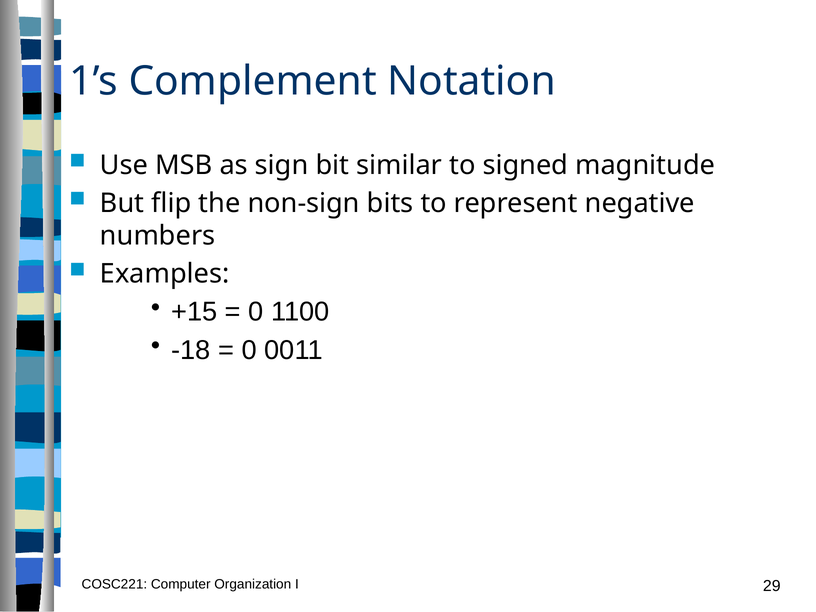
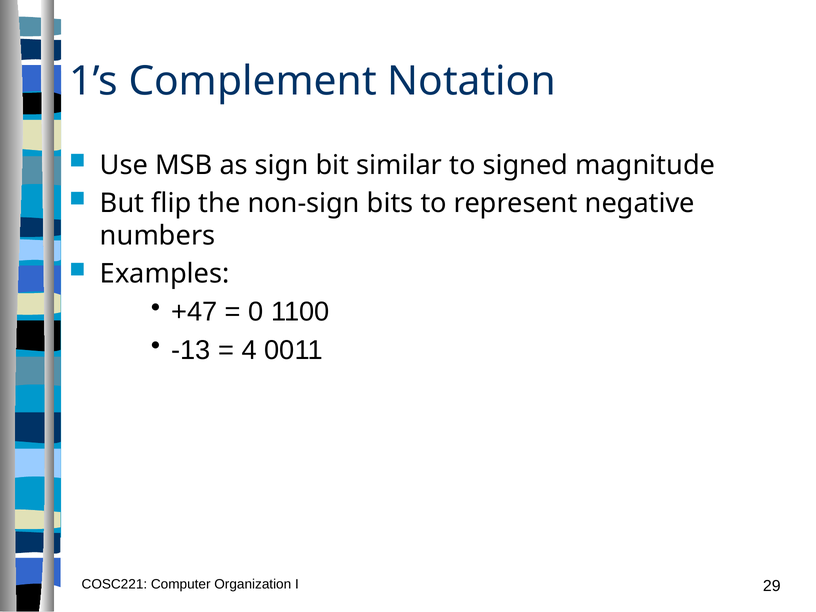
+15: +15 -> +47 (194, 312)
-18: -18 -> -13 (191, 350)
0: 0 -> 4 (249, 350)
